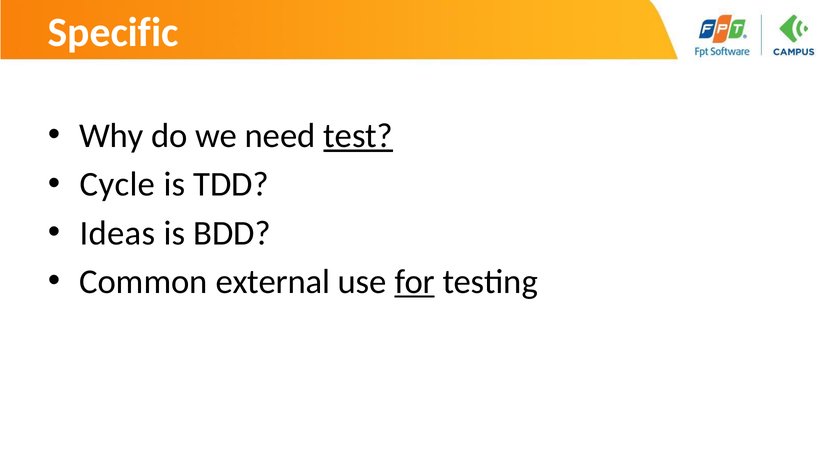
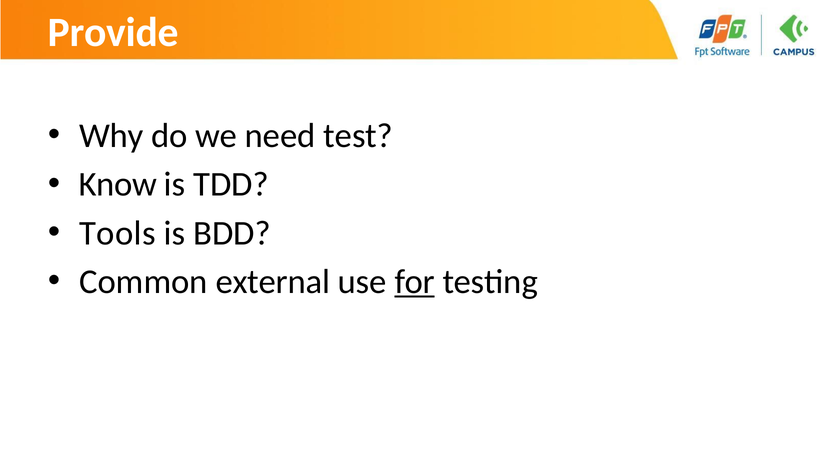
Specific: Specific -> Provide (113, 32)
test underline: present -> none (358, 136)
Cycle: Cycle -> Know (118, 184)
Ideas: Ideas -> Tools (117, 233)
